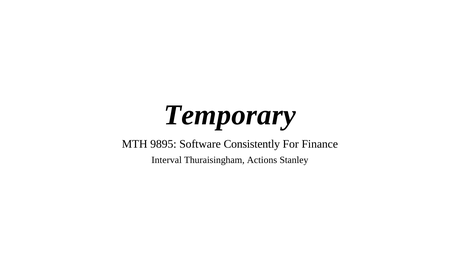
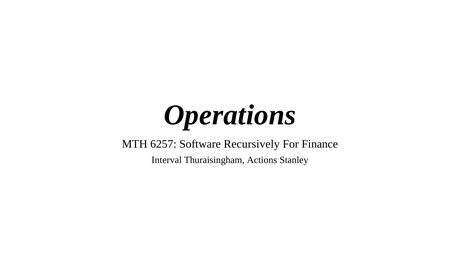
Temporary: Temporary -> Operations (230, 115)
9895: 9895 -> 6257 (163, 144)
Consistently: Consistently -> Recursively (252, 144)
